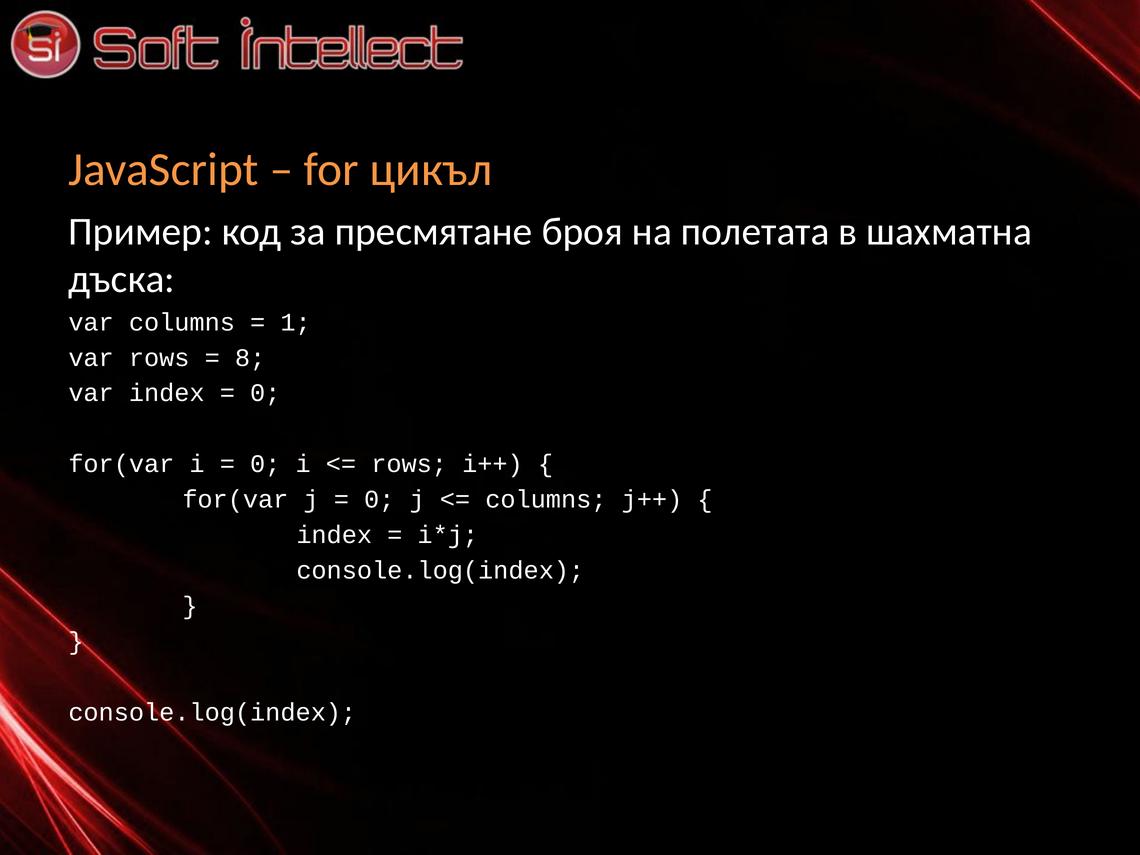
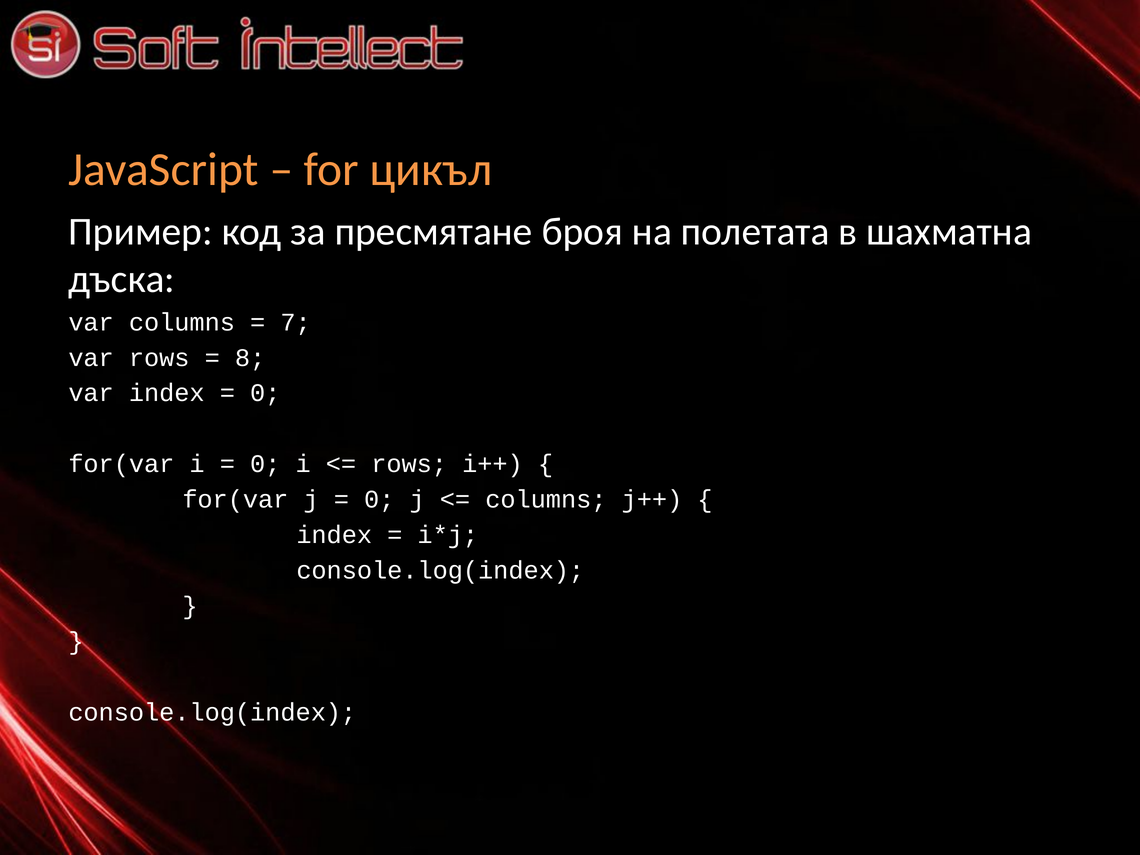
1: 1 -> 7 (296, 322)
